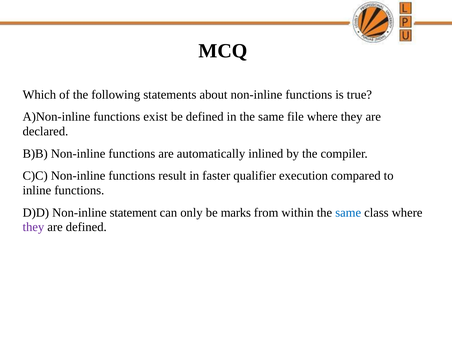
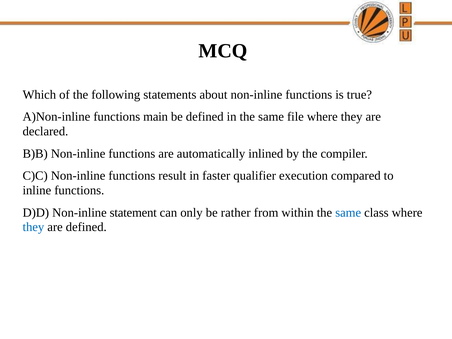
exist: exist -> main (156, 117)
marks: marks -> rather (236, 213)
they colour: purple -> blue (33, 227)
